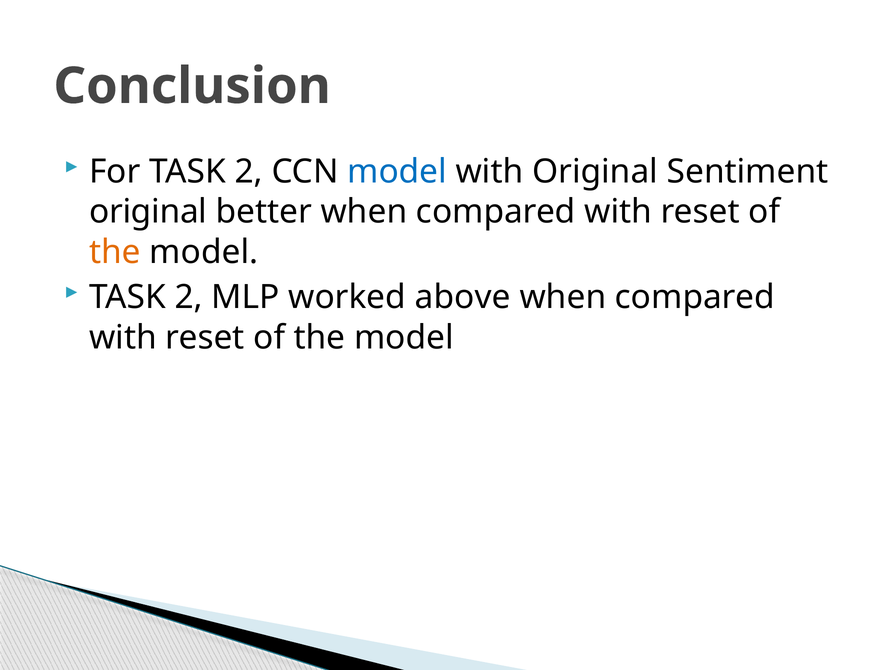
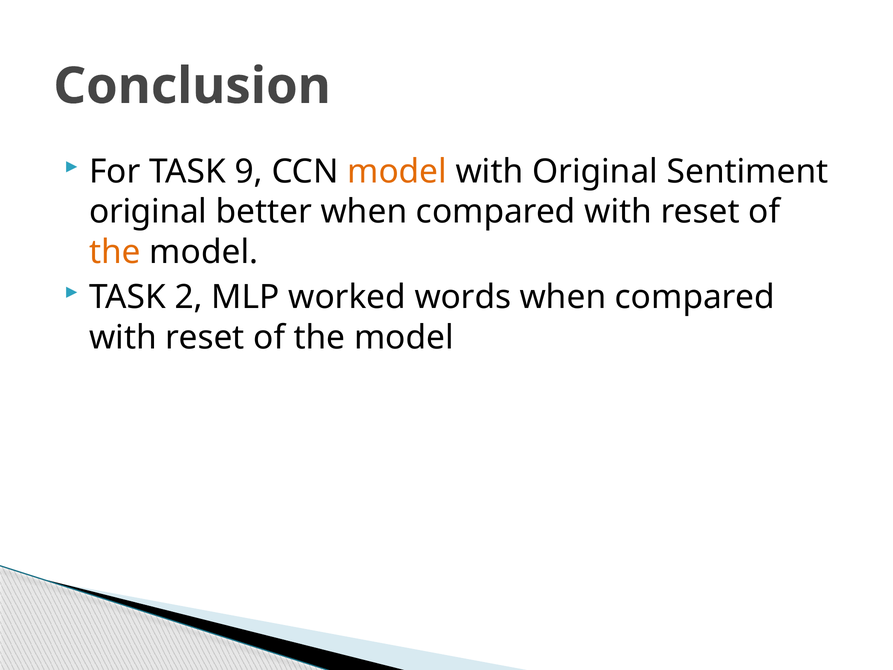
For TASK 2: 2 -> 9 (249, 172)
model colour: blue -> orange (397, 172)
above: above -> words (463, 297)
